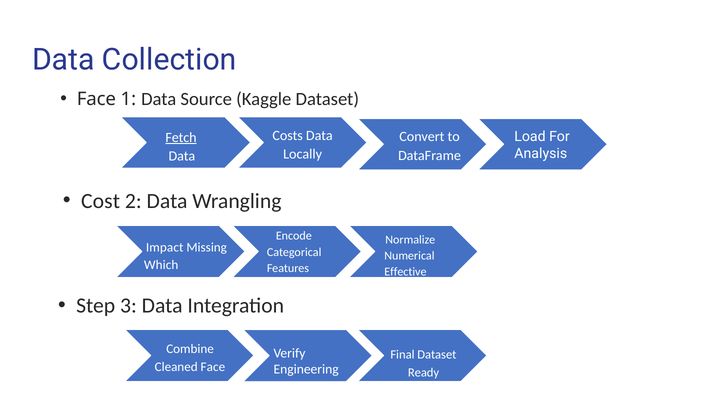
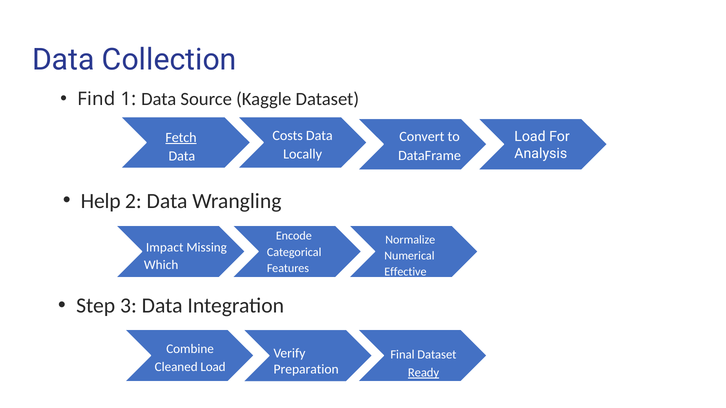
Face: Face -> Find (96, 99)
Cost: Cost -> Help (101, 201)
Cleaned Face: Face -> Load (213, 367)
Engineering: Engineering -> Preparation (306, 370)
Ready underline: none -> present (424, 373)
